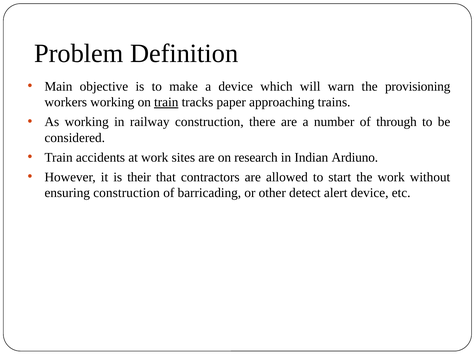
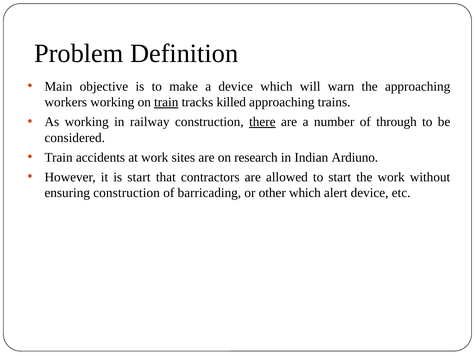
the provisioning: provisioning -> approaching (418, 86)
paper: paper -> killed (231, 102)
there underline: none -> present (262, 122)
is their: their -> start (139, 177)
other detect: detect -> which (305, 193)
